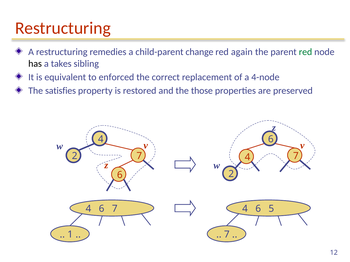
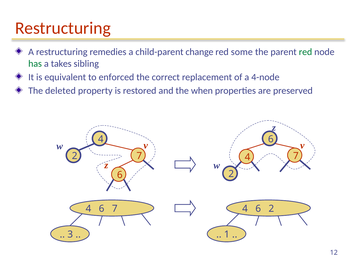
again: again -> some (242, 52)
has colour: black -> green (35, 64)
satisfies: satisfies -> deleted (60, 91)
those: those -> when (202, 91)
6 5: 5 -> 2 (271, 209)
1: 1 -> 3 (70, 235)
7: 7 -> 1 (227, 235)
